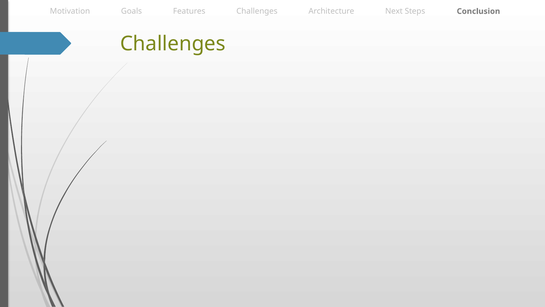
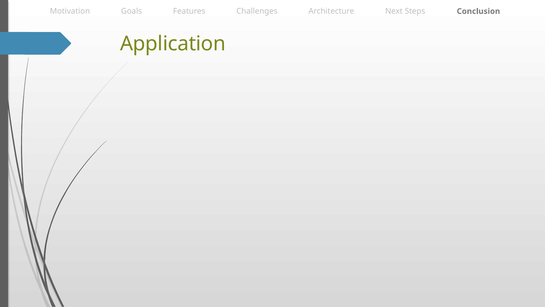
Challenges: Challenges -> Application (173, 44)
